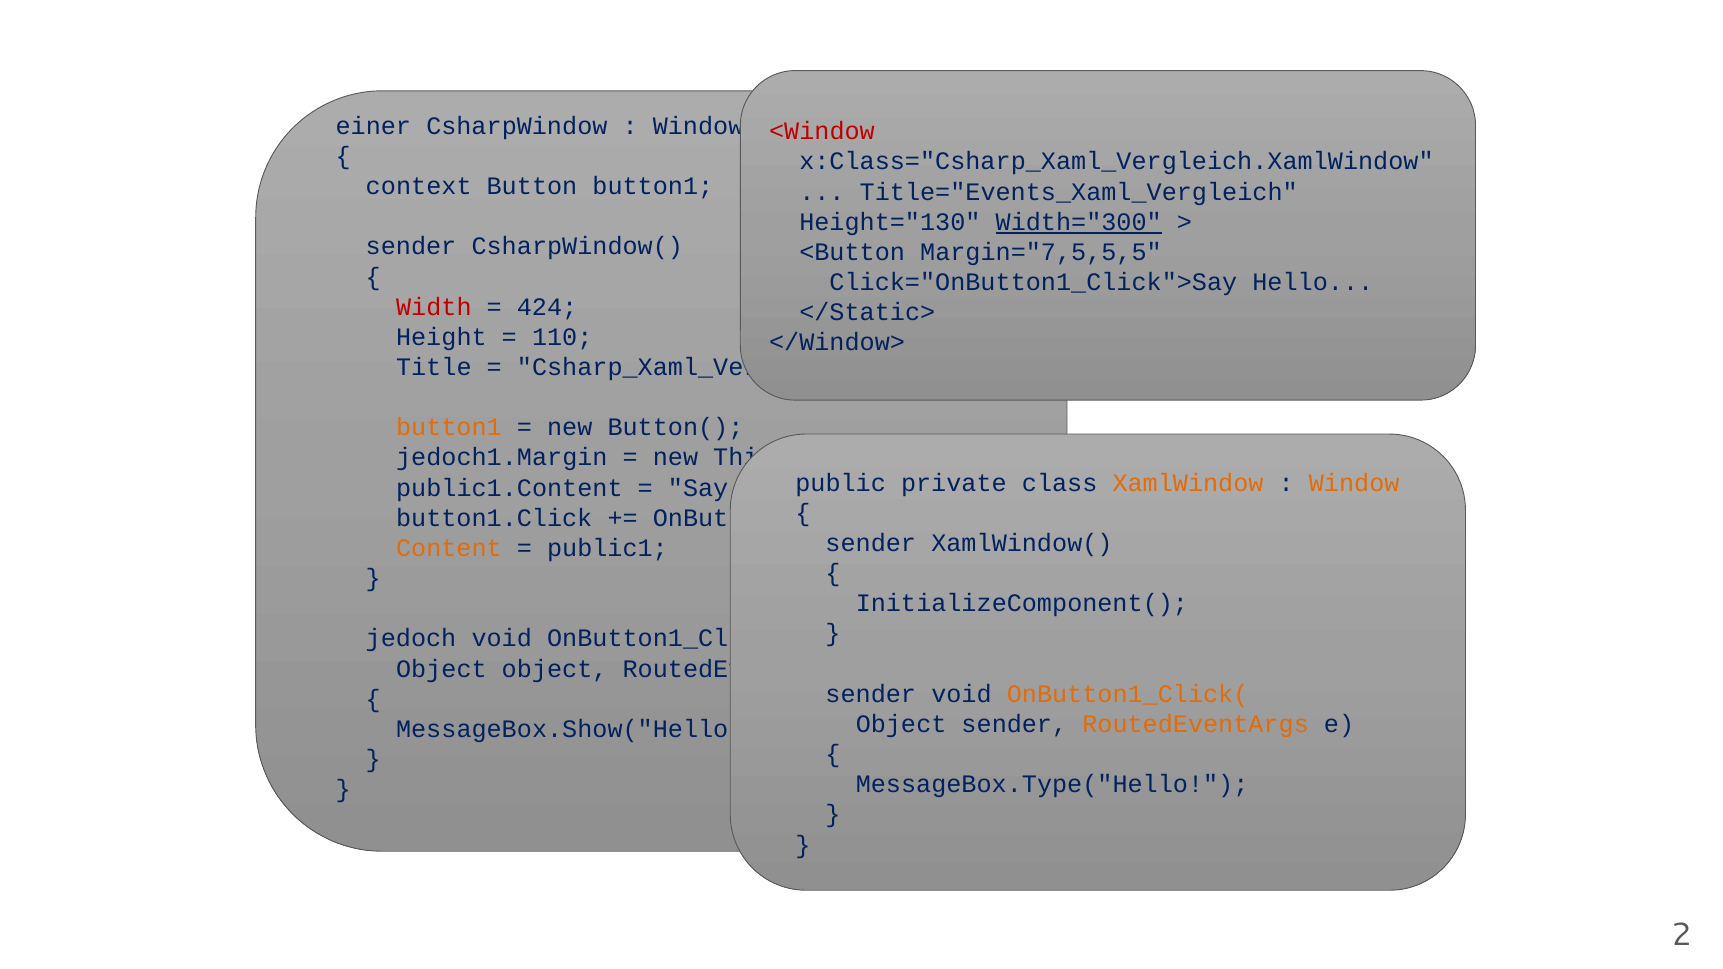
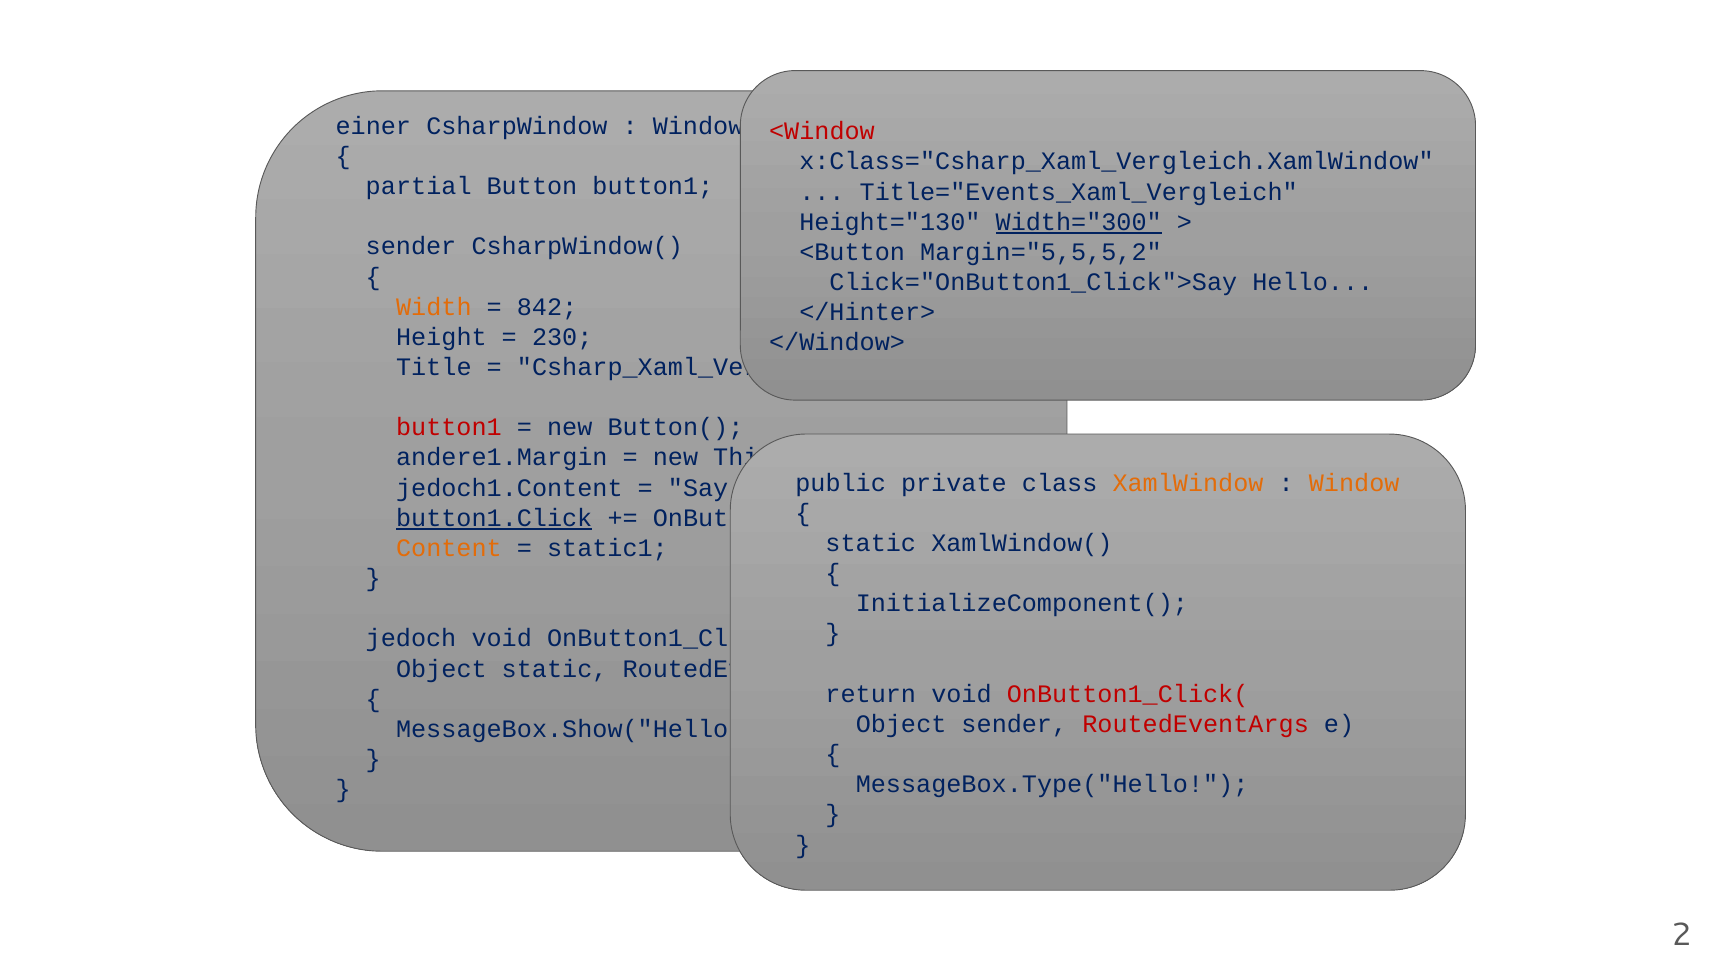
context: context -> partial (419, 186)
Margin="7,5,5,5: Margin="7,5,5,5 -> Margin="5,5,5,2 (1041, 252)
Width colour: red -> orange (434, 307)
424: 424 -> 842 (547, 307)
</Static>: </Static> -> </Hinter> (867, 313)
110: 110 -> 230 (562, 337)
button1 colour: orange -> red (449, 428)
jedoch1.Margin: jedoch1.Margin -> andere1.Margin (502, 458)
public1.Content: public1.Content -> jedoch1.Content (509, 488)
button1.Click underline: none -> present (494, 518)
sender: sender -> static (871, 543)
public1: public1 -> static1 (607, 548)
Object object: object -> static (555, 669)
sender: sender -> return (871, 694)
OnButton1_Click( colour: orange -> red (1128, 694)
RoutedEventArgs colour: orange -> red (1196, 724)
